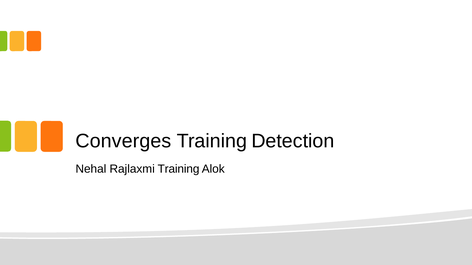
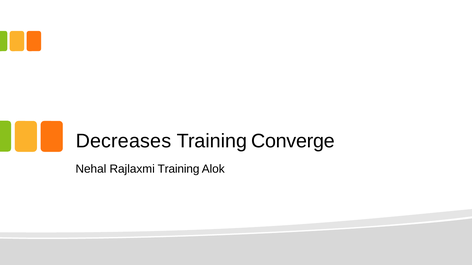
Converges: Converges -> Decreases (123, 141)
Detection: Detection -> Converge (293, 141)
